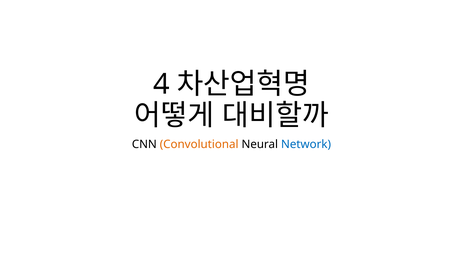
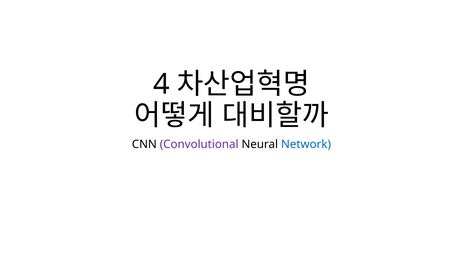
Convolutional colour: orange -> purple (199, 145)
